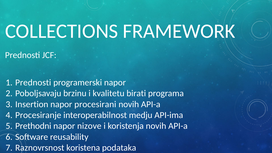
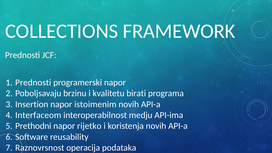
procesirani: procesirani -> istoimenim (95, 104)
Procesiranje: Procesiranje -> Interfaceom (38, 115)
nizove: nizove -> rijetko (89, 126)
koristena: koristena -> operacija (83, 148)
